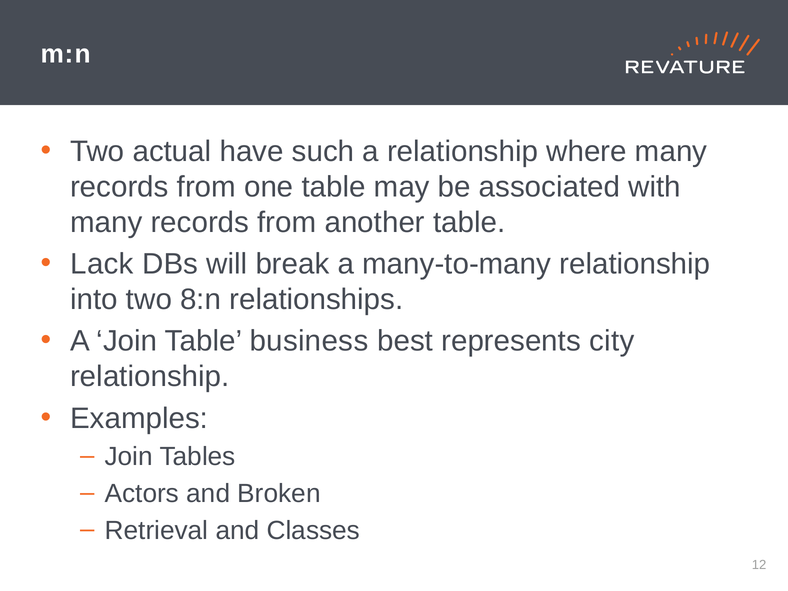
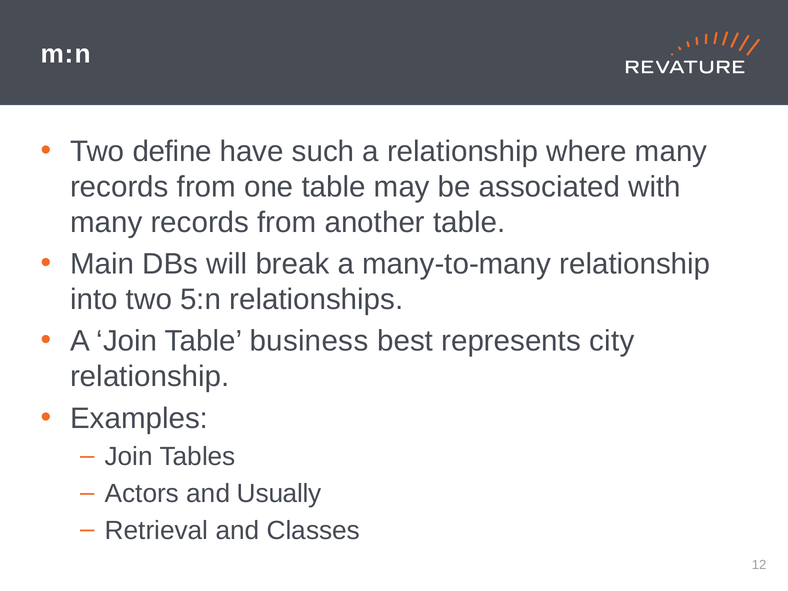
actual: actual -> define (172, 151)
Lack: Lack -> Main (102, 264)
8:n: 8:n -> 5:n (201, 300)
Broken: Broken -> Usually (279, 494)
